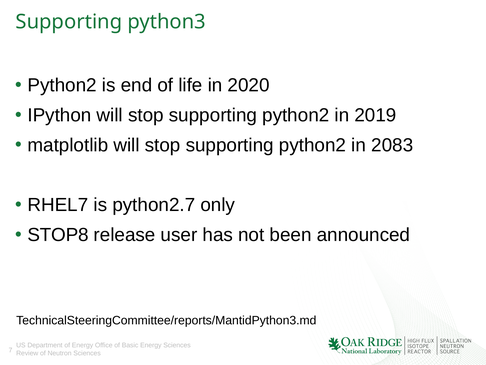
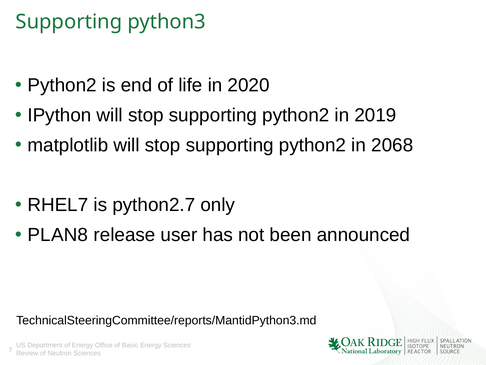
2083: 2083 -> 2068 (392, 145)
STOP8: STOP8 -> PLAN8 (58, 235)
